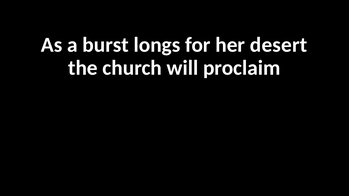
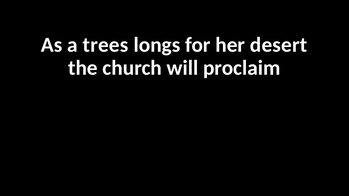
burst: burst -> trees (106, 45)
